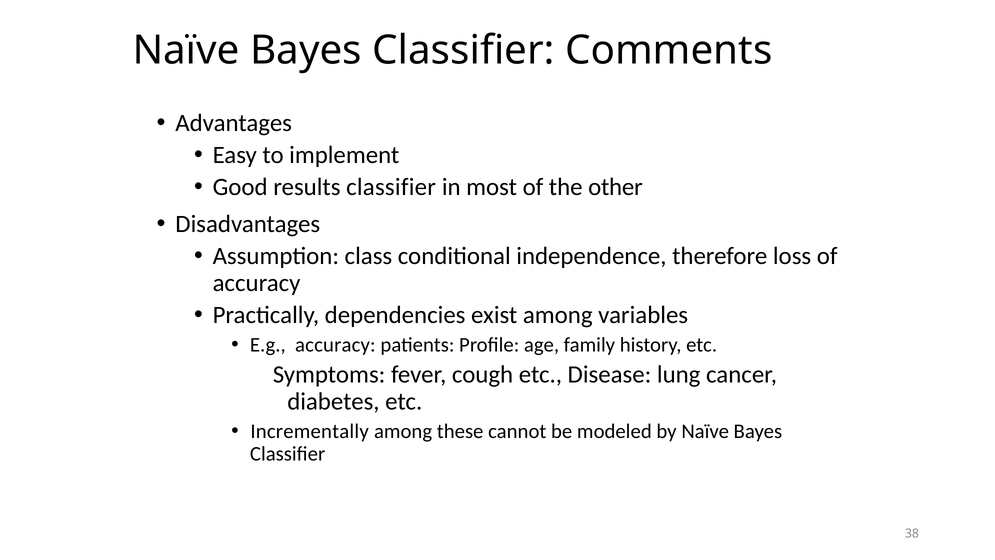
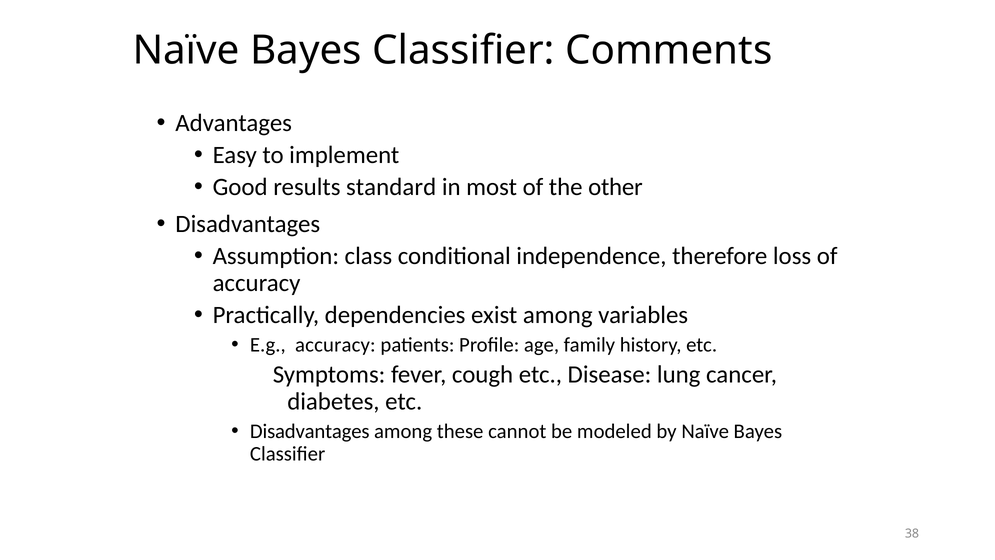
results classifier: classifier -> standard (391, 187)
Incrementally: Incrementally -> Disadvantages (310, 431)
